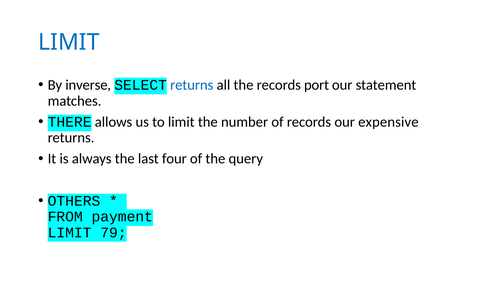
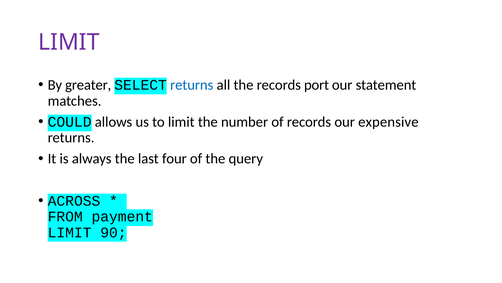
LIMIT colour: blue -> purple (69, 42)
inverse: inverse -> greater (88, 85)
THERE: THERE -> COULD (70, 122)
OTHERS: OTHERS -> ACROSS (74, 200)
79: 79 -> 90 (113, 232)
